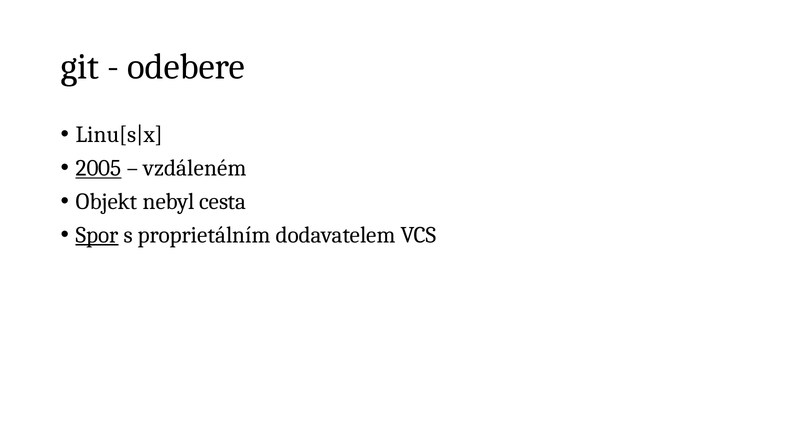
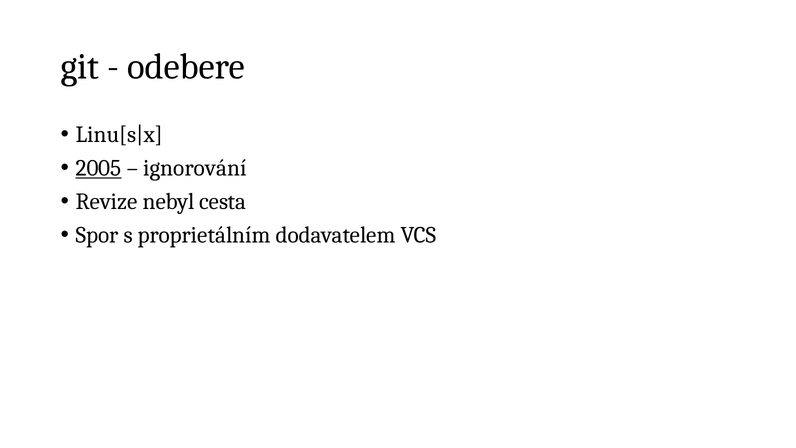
vzdáleném: vzdáleném -> ignorování (195, 168)
Objekt: Objekt -> Revize (107, 201)
Spor underline: present -> none (97, 235)
